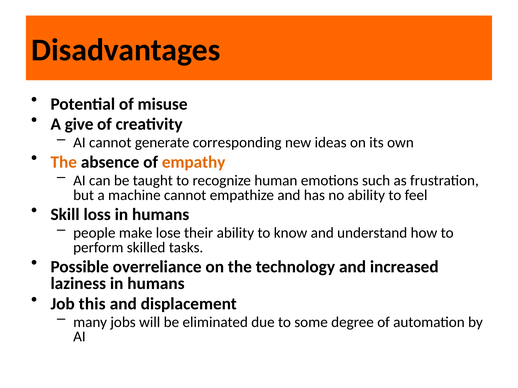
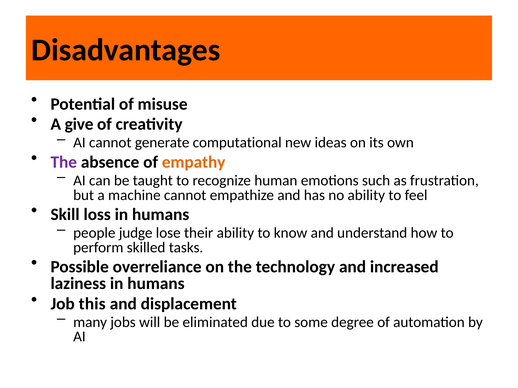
corresponding: corresponding -> computational (237, 143)
The colour: orange -> purple (64, 162)
make: make -> judge (136, 233)
